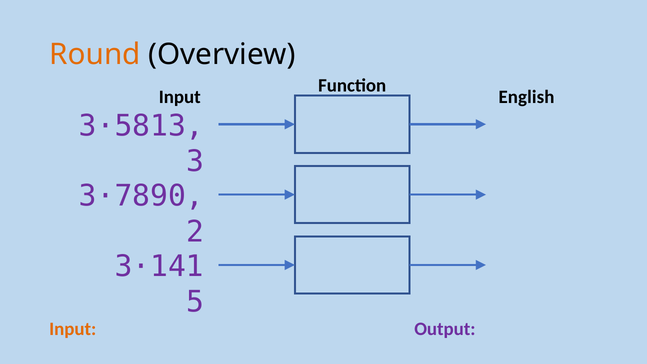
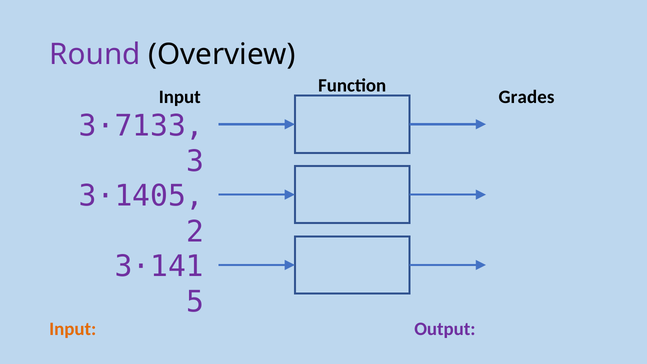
Round colour: orange -> purple (95, 54)
English: English -> Grades (526, 97)
3·5813: 3·5813 -> 3·7133 (141, 126)
3·7890: 3·7890 -> 3·1405 (141, 196)
